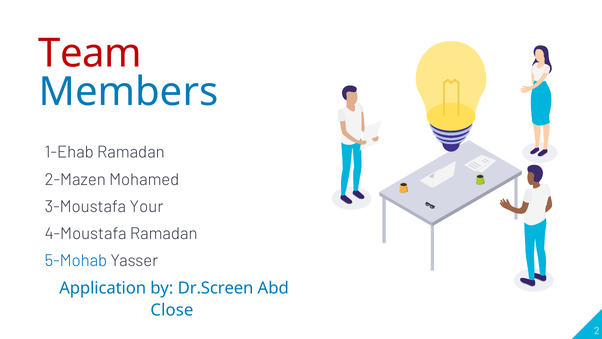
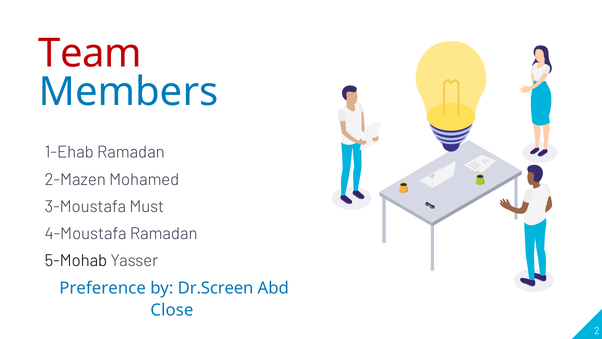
Your: Your -> Must (147, 206)
5-Mohab colour: blue -> black (76, 261)
Application: Application -> Preference (103, 288)
